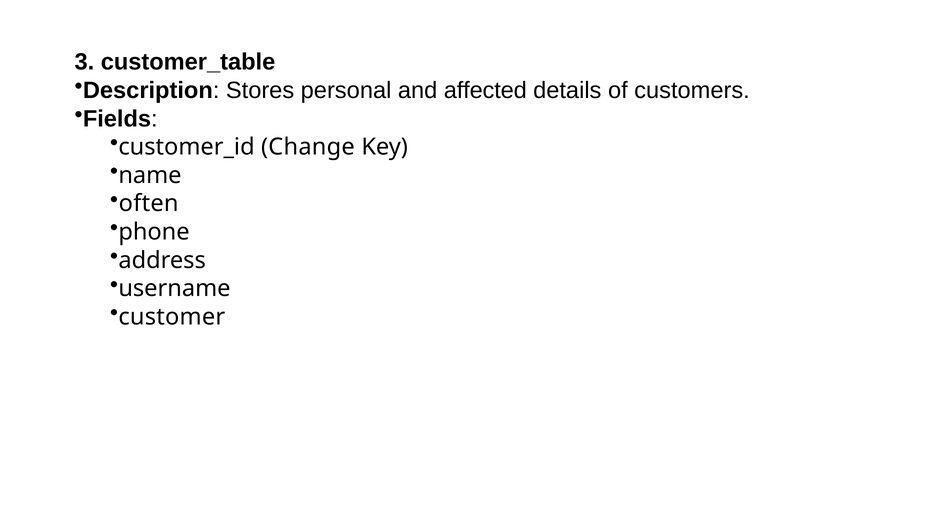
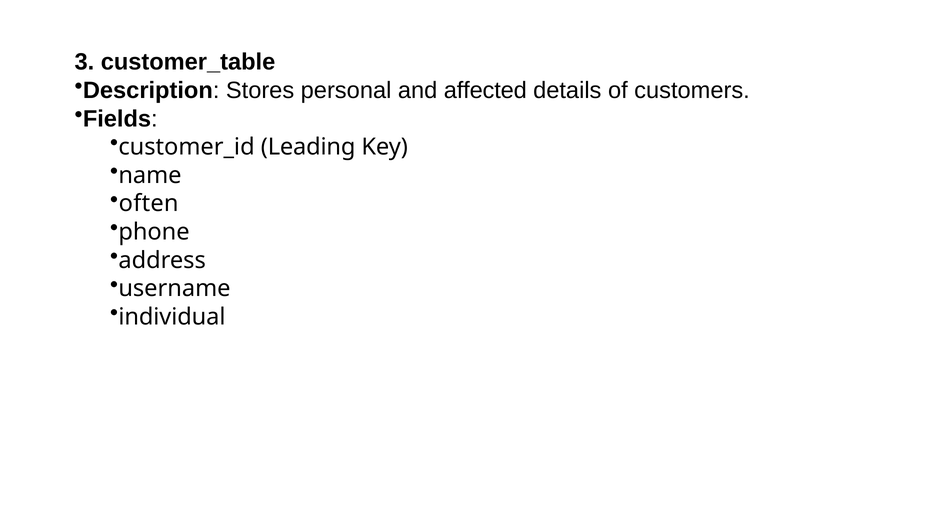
Change: Change -> Leading (308, 147)
customer: customer -> individual (172, 317)
